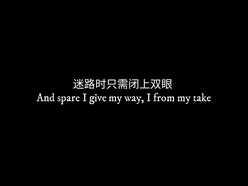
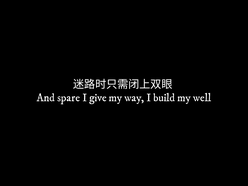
from: from -> build (164, 98)
take: take -> well (202, 98)
